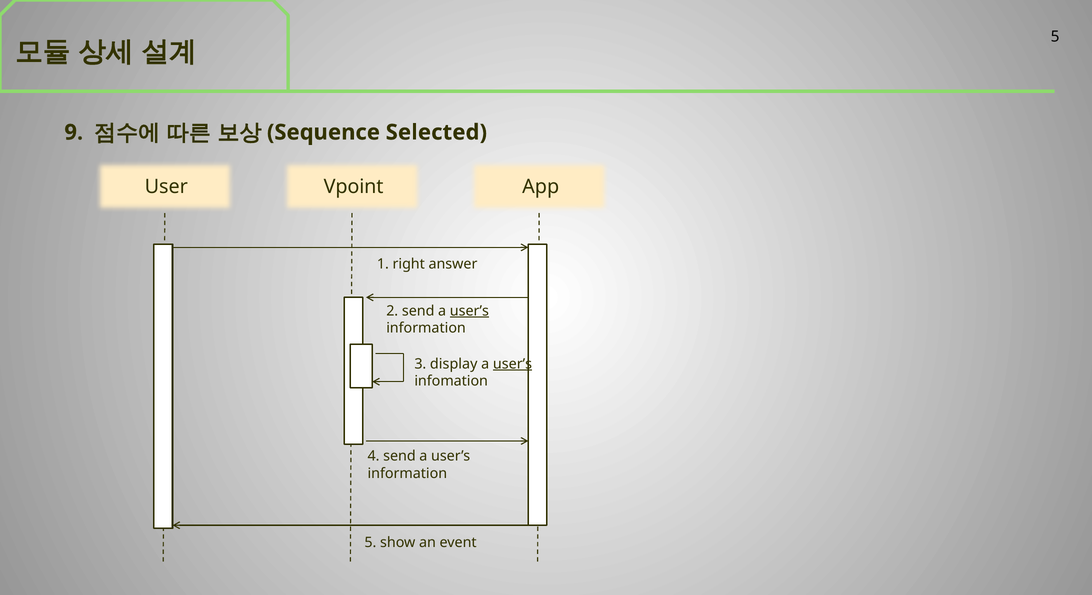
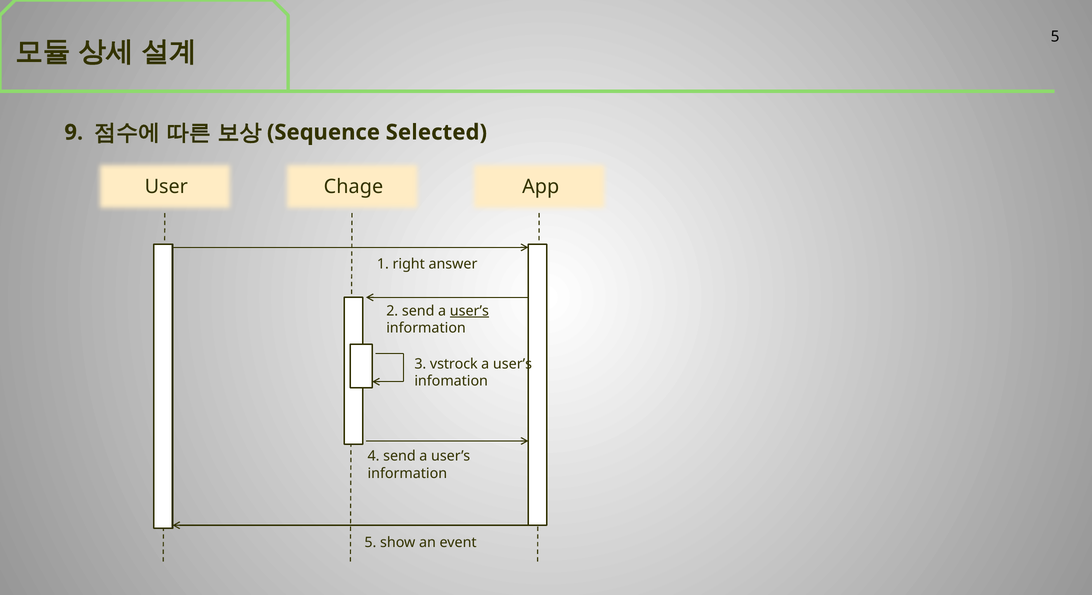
Vpoint: Vpoint -> Chage (353, 186)
display: display -> vstrock (454, 364)
user’s underline: present -> none (513, 364)
